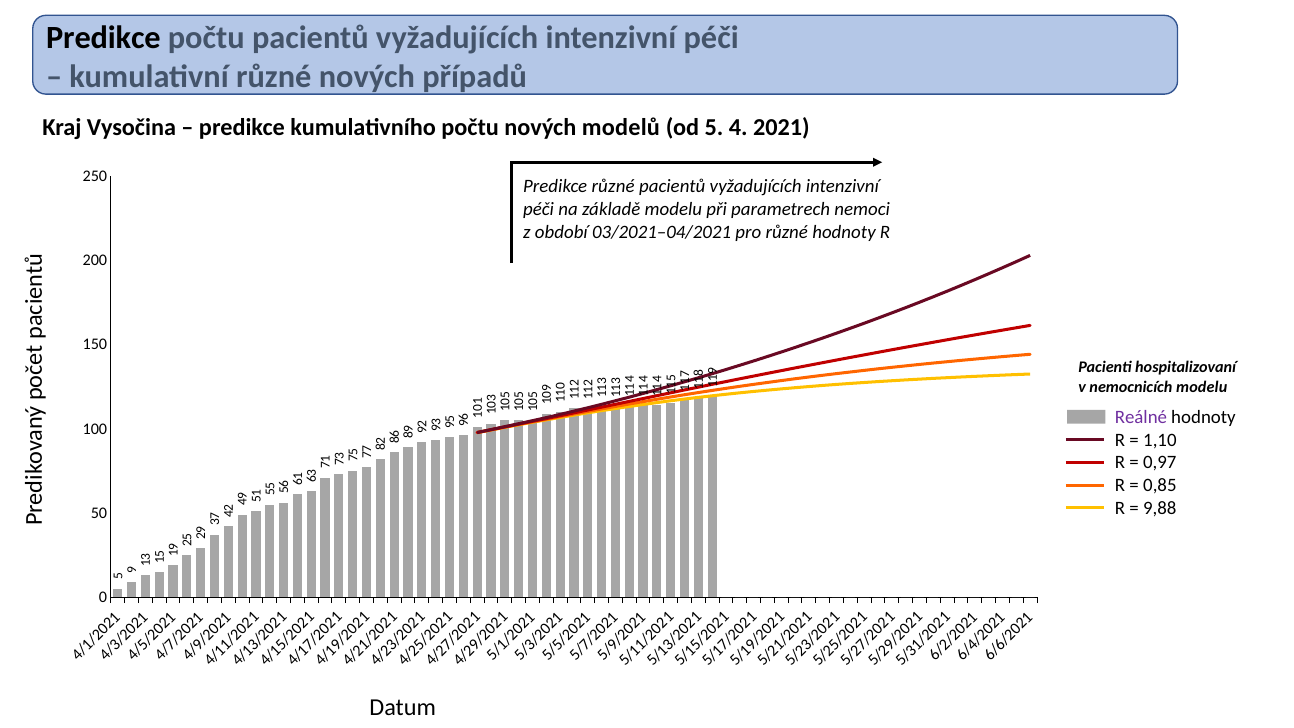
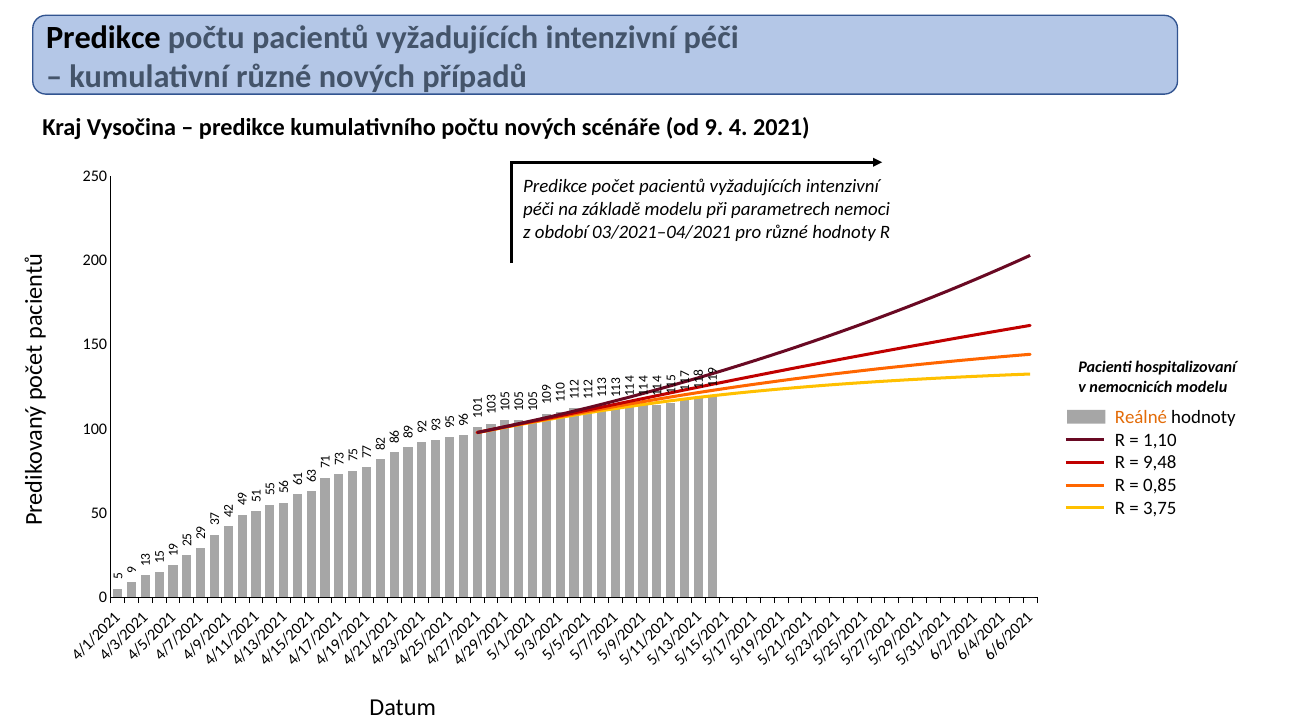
modelů: modelů -> scénáře (621, 127)
od 5: 5 -> 9 (714, 127)
Predikce různé: různé -> počet (613, 186)
Reálné colour: purple -> orange (1141, 417)
0,97: 0,97 -> 9,48 (1160, 463)
9,88: 9,88 -> 3,75 (1160, 508)
